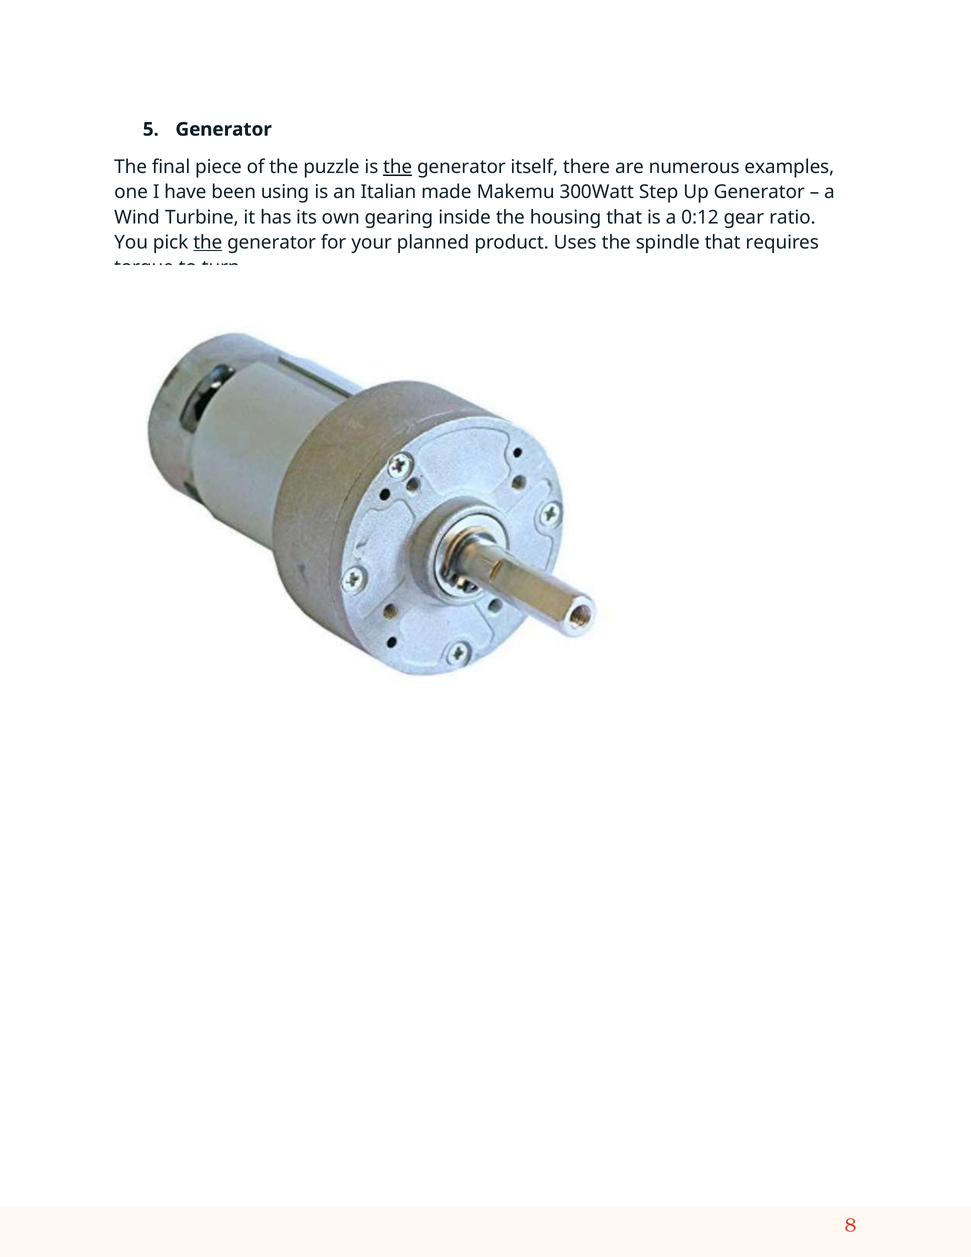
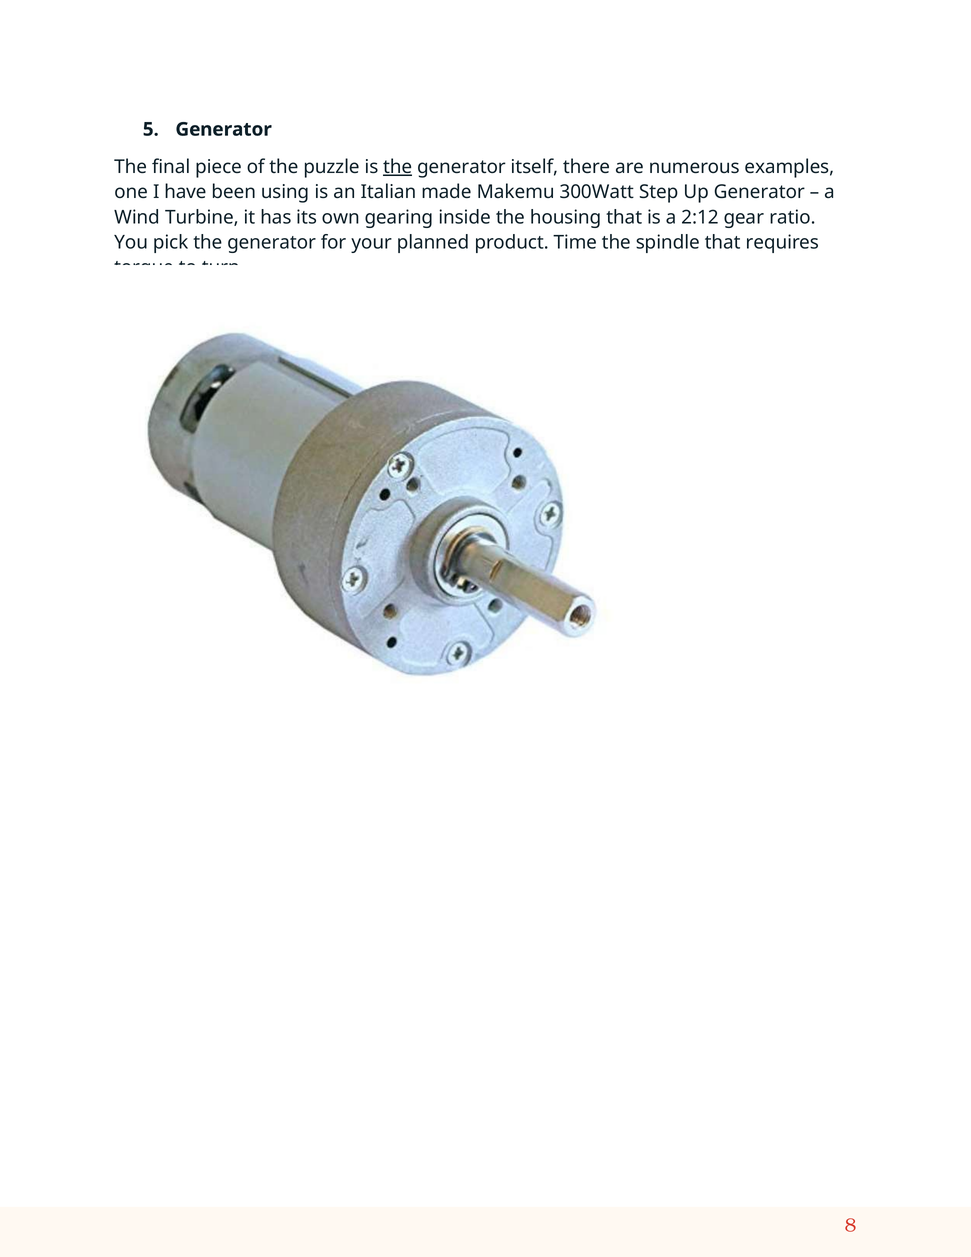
0:12: 0:12 -> 2:12 (700, 217)
the underline: present -> none (208, 242)
Uses: Uses -> Time (575, 242)
